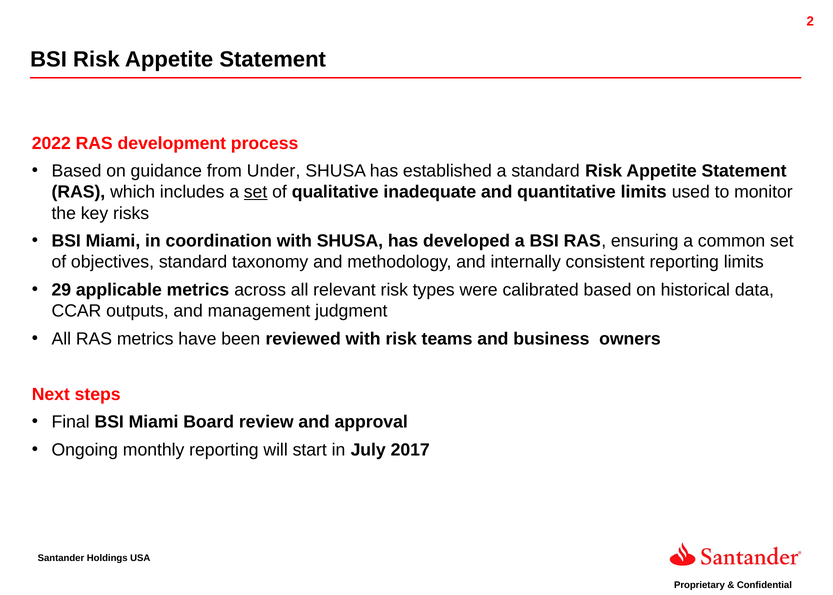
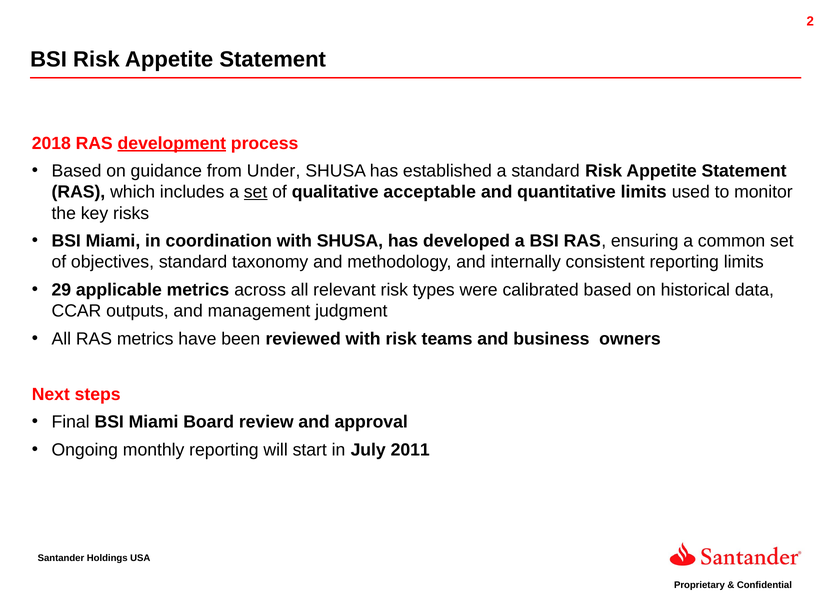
2022: 2022 -> 2018 (51, 143)
development underline: none -> present (172, 143)
inadequate: inadequate -> acceptable (430, 192)
2017: 2017 -> 2011 (410, 450)
